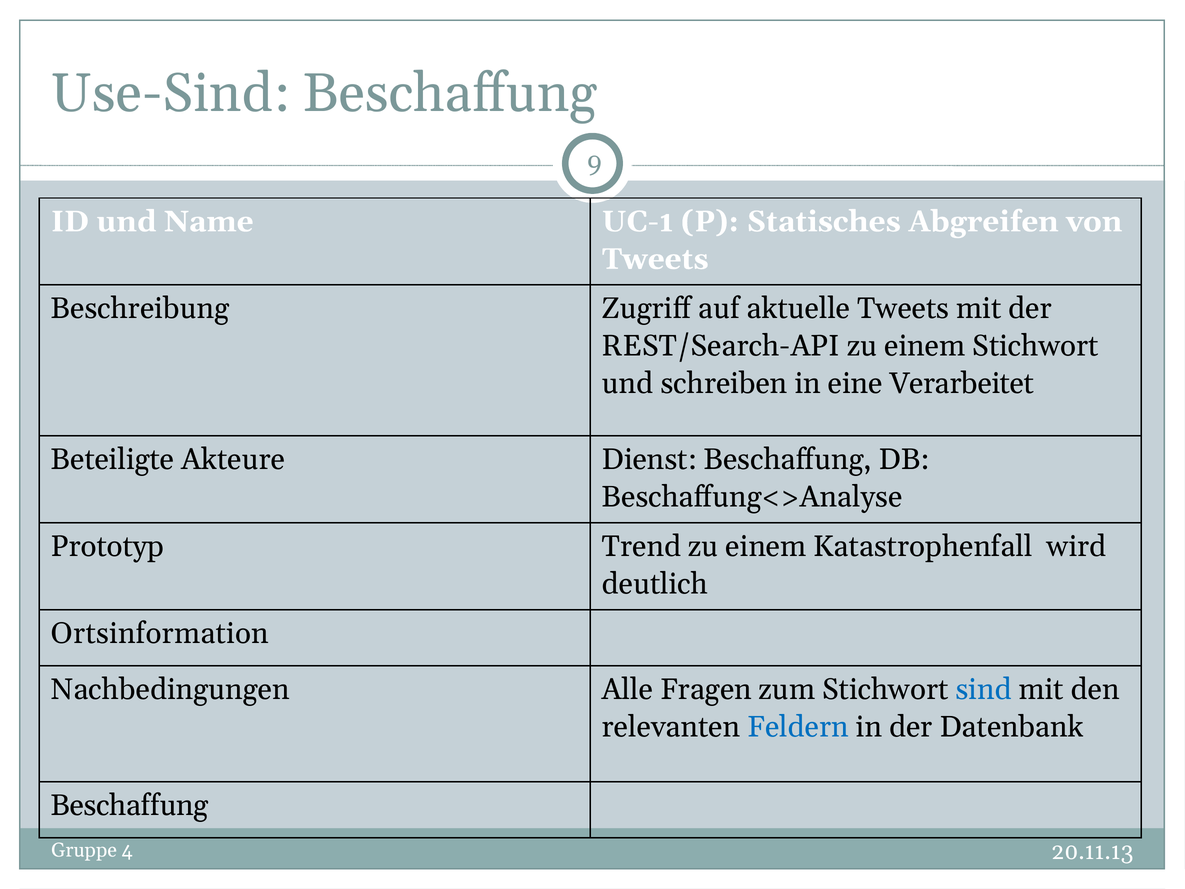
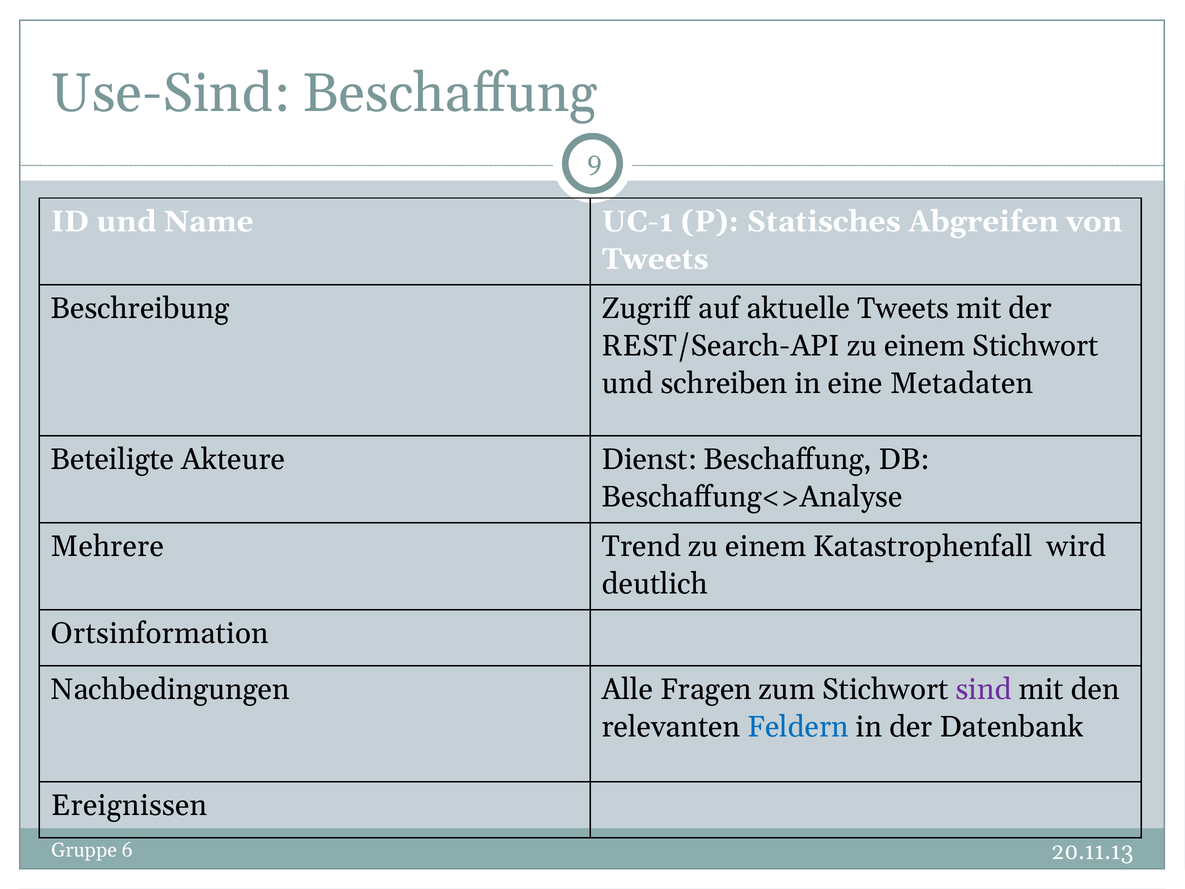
Verarbeitet: Verarbeitet -> Metadaten (962, 383)
Prototyp: Prototyp -> Mehrere (107, 546)
sind colour: blue -> purple (984, 689)
Beschaffung: Beschaffung -> Ereignissen (129, 805)
4: 4 -> 6 (127, 850)
